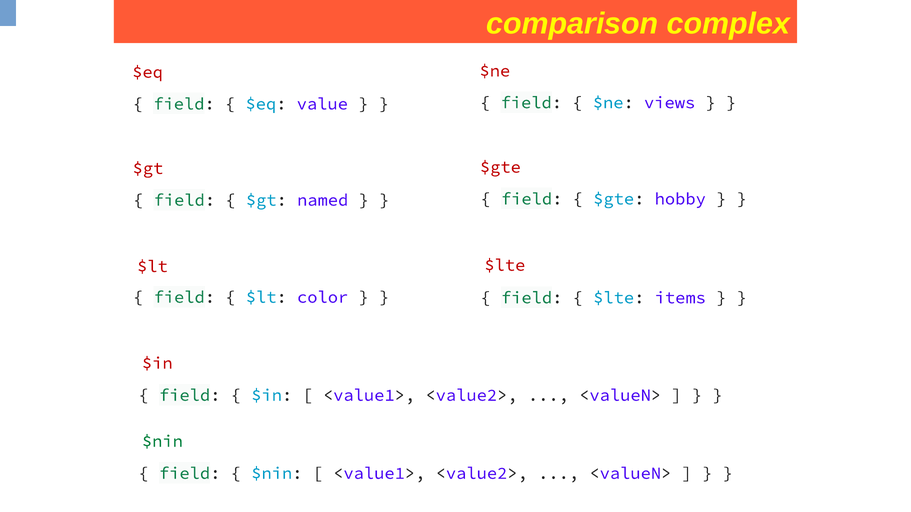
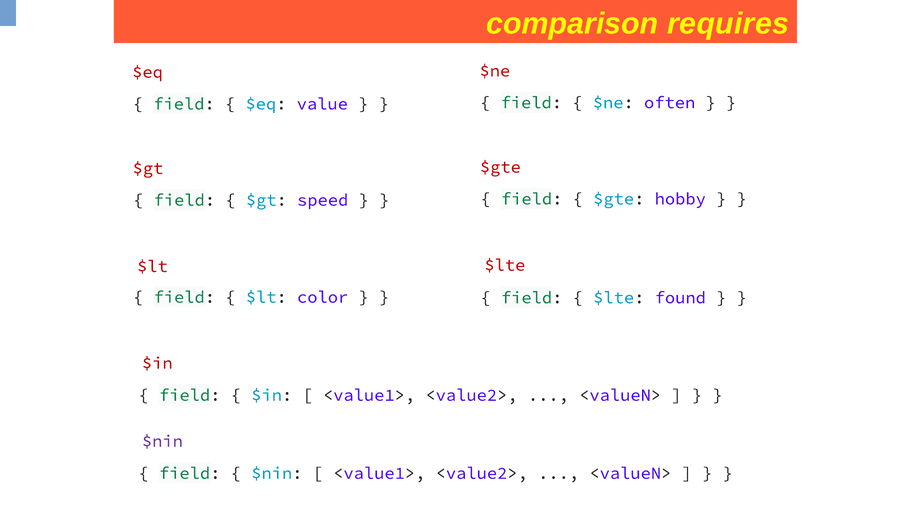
complex: complex -> requires (728, 24)
views: views -> often (670, 103)
named: named -> speed (323, 200)
items: items -> found (680, 298)
$nin colour: green -> purple (162, 442)
